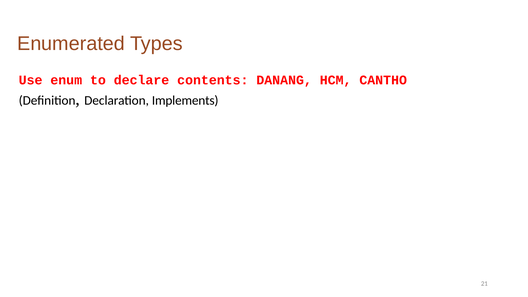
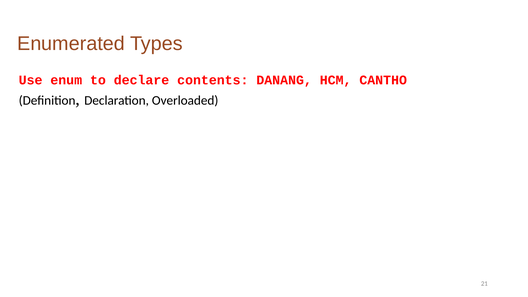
Implements: Implements -> Overloaded (185, 100)
